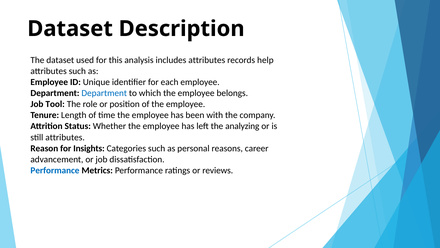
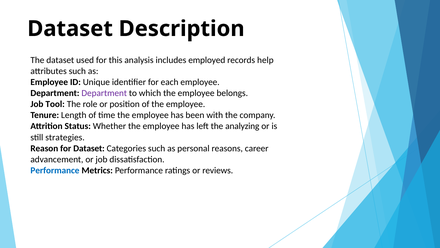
includes attributes: attributes -> employed (207, 60)
Department colour: blue -> purple (104, 93)
still attributes: attributes -> strategies (65, 137)
for Insights: Insights -> Dataset (89, 148)
